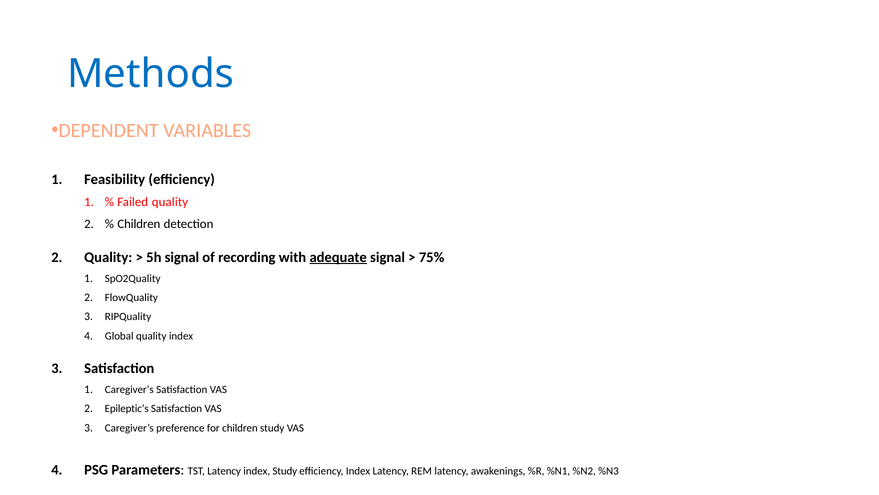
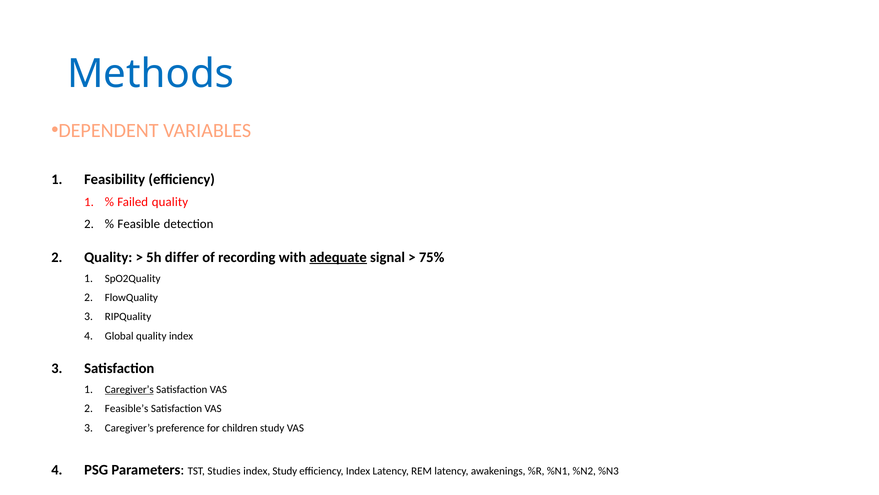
Children: Children -> Feasible (139, 224)
5h signal: signal -> differ (182, 257)
Caregiver’s underline: none -> present (129, 389)
Epileptic’s: Epileptic’s -> Feasible’s (127, 408)
TST Latency: Latency -> Studies (224, 471)
